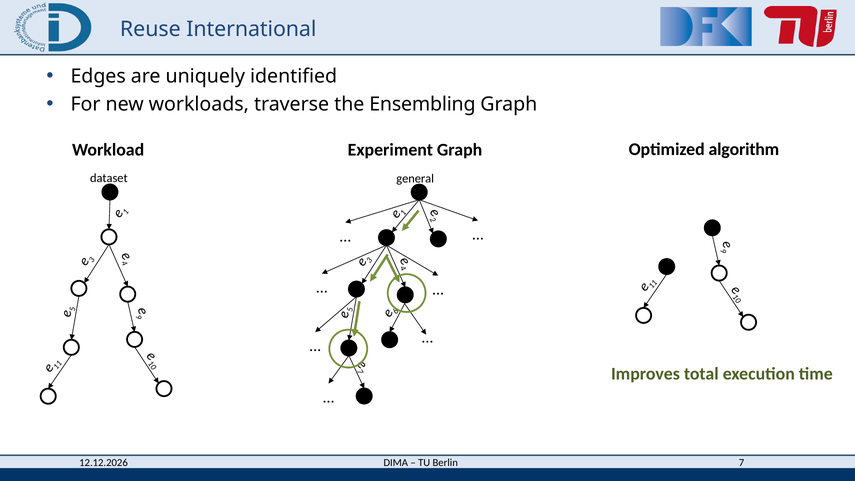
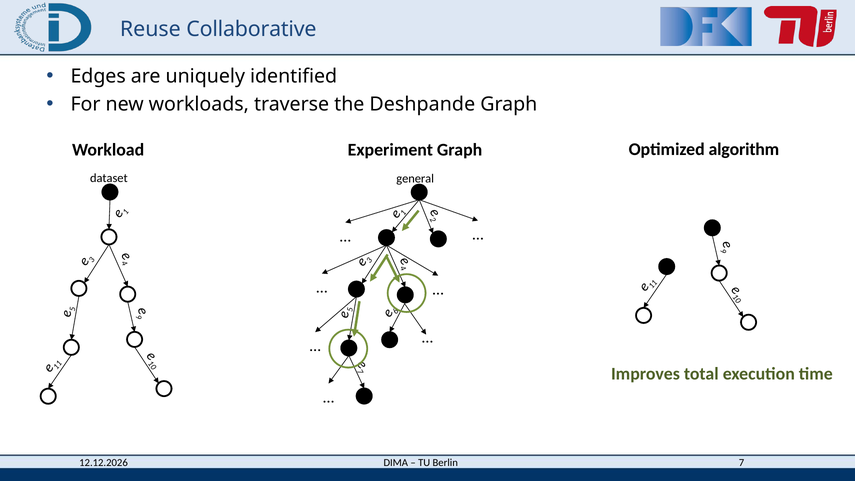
International: International -> Collaborative (251, 29)
Ensembling: Ensembling -> Deshpande (422, 104)
